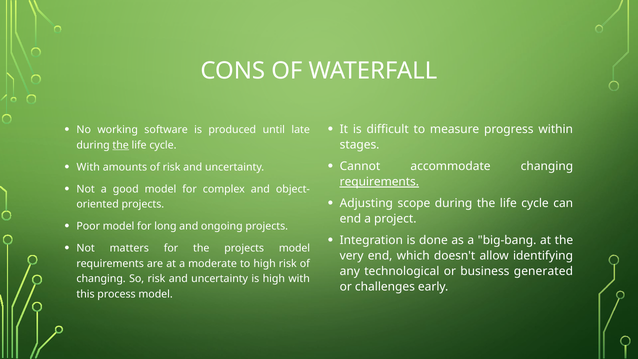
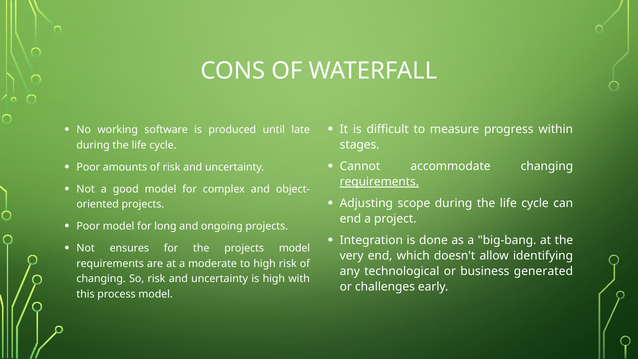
the underline: present -> none (121, 145)
With: With -> Poor (88, 167)
matters: matters -> ensures (129, 248)
